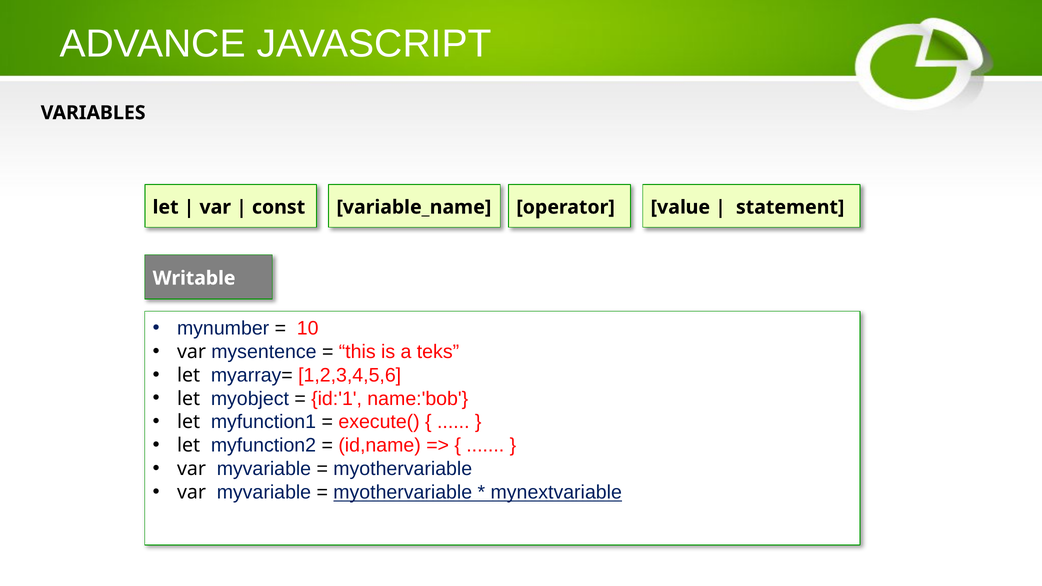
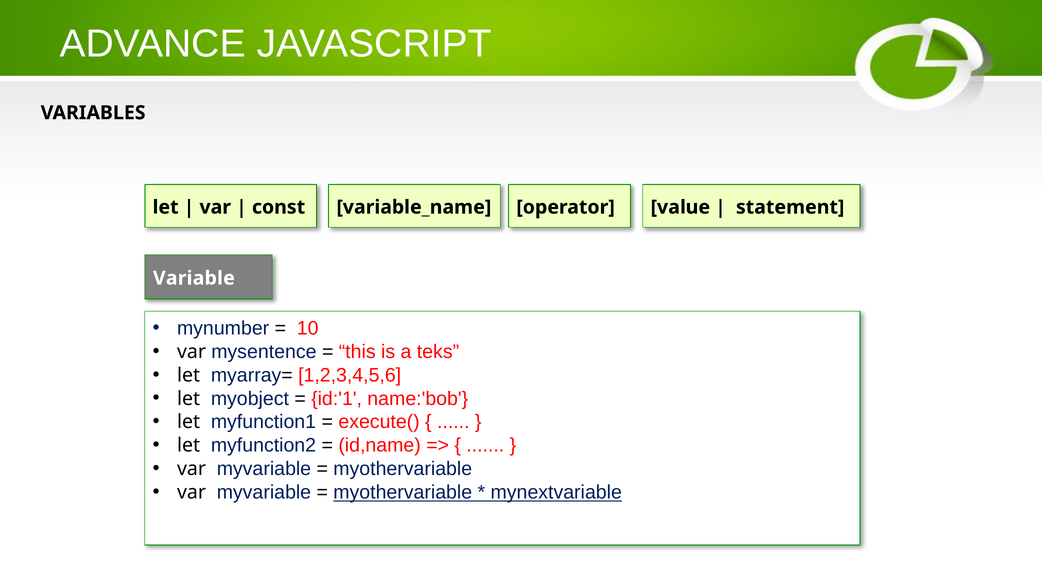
Writable: Writable -> Variable (194, 278)
